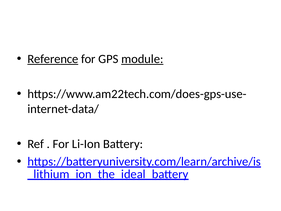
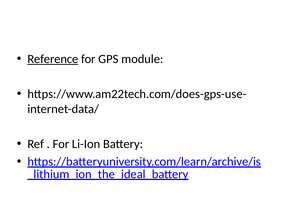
module underline: present -> none (142, 59)
